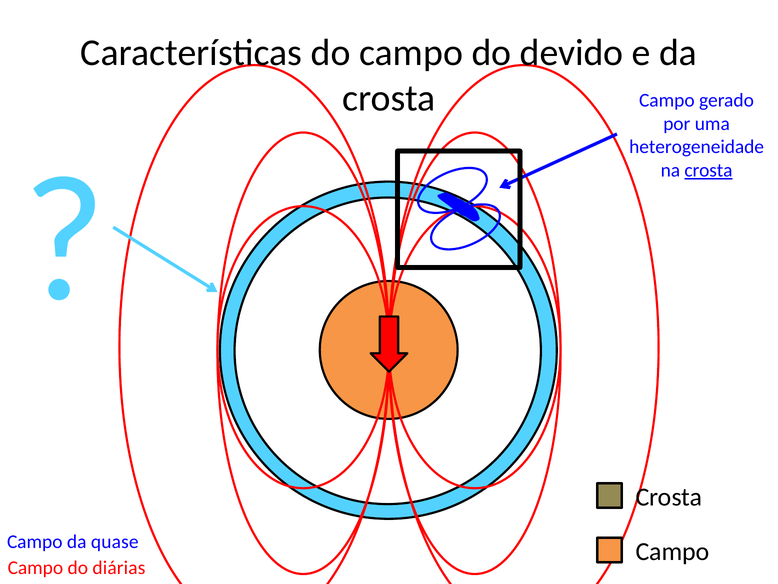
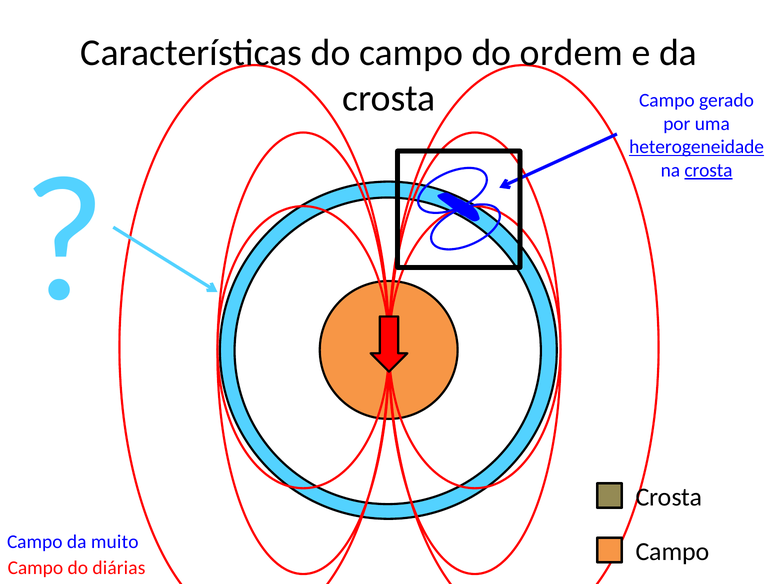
devido: devido -> ordem (571, 53)
heterogeneidade underline: none -> present (697, 147)
quase: quase -> muito (115, 541)
